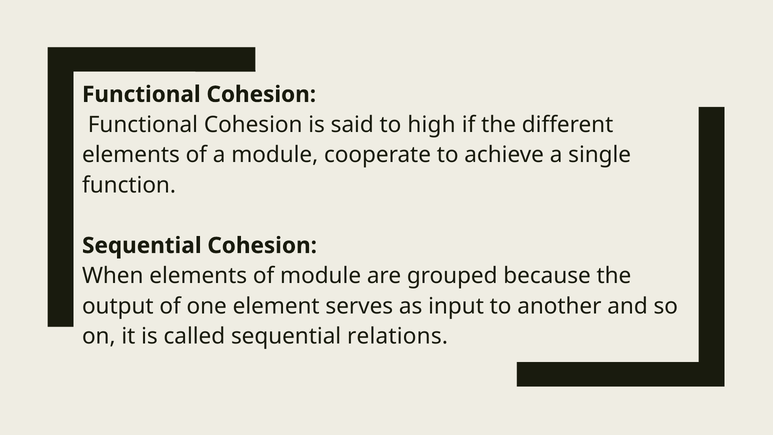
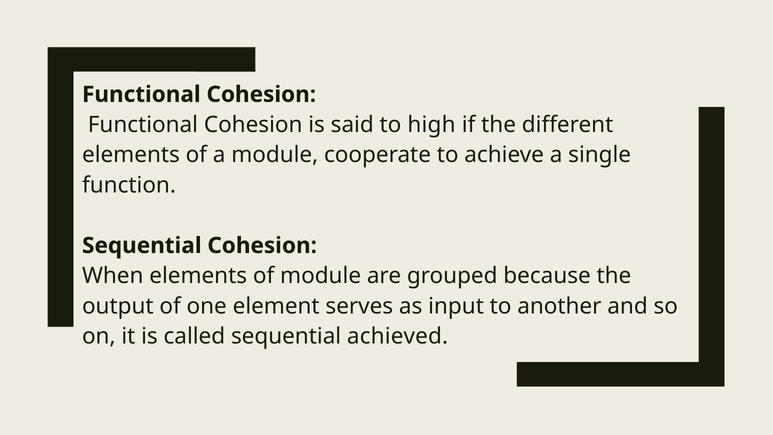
relations: relations -> achieved (398, 336)
